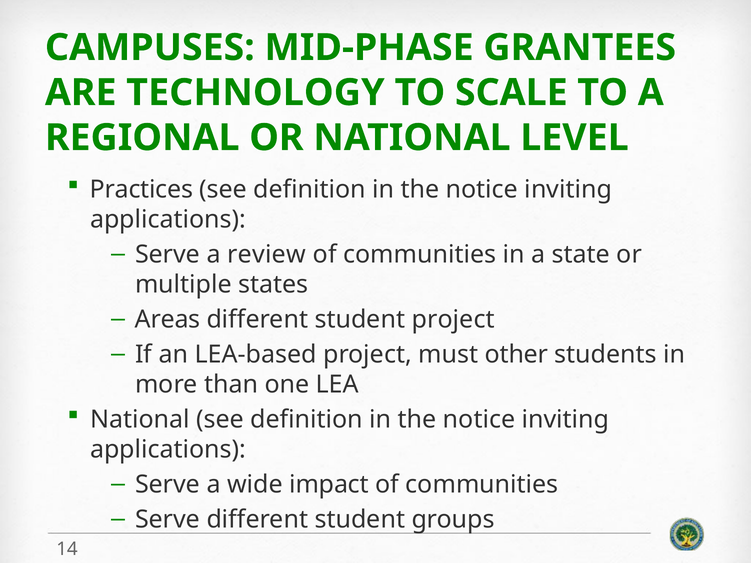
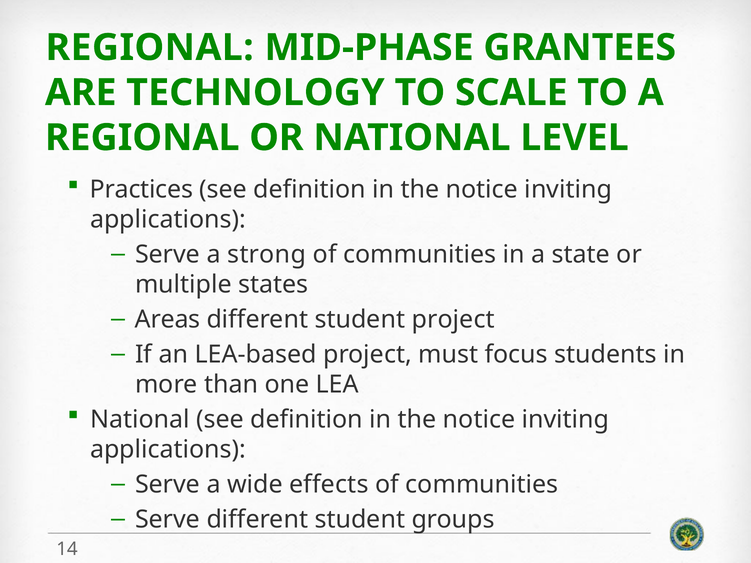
CAMPUSES: CAMPUSES -> REGIONAL (150, 48)
review: review -> strong (267, 255)
other: other -> focus (516, 355)
impact: impact -> effects (329, 485)
